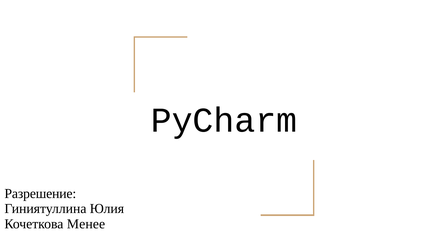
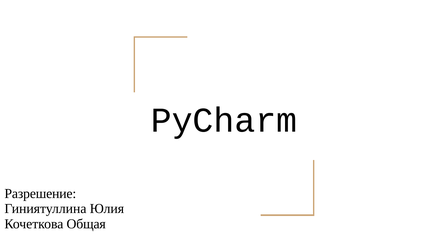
Менее: Менее -> Общая (86, 224)
